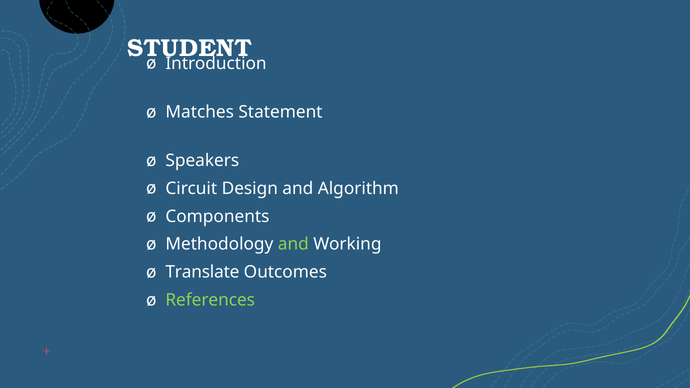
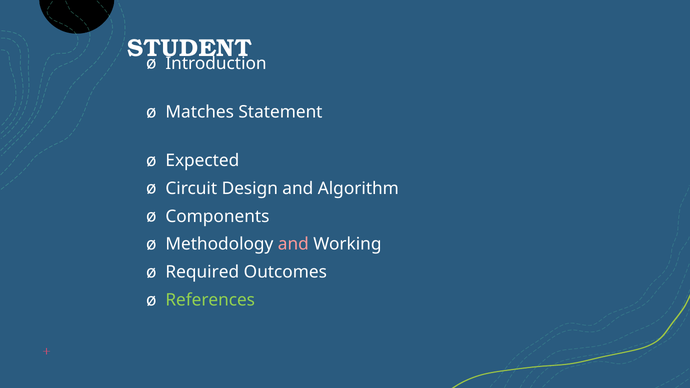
Speakers: Speakers -> Expected (202, 161)
and colour: light green -> pink (293, 244)
Translate: Translate -> Required (202, 272)
